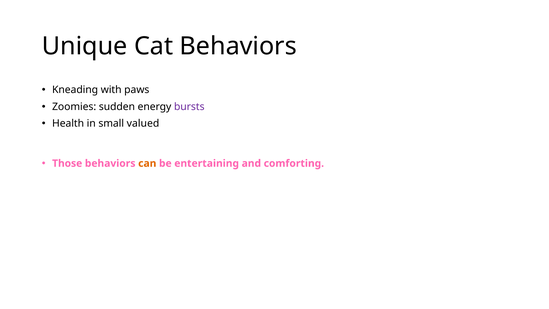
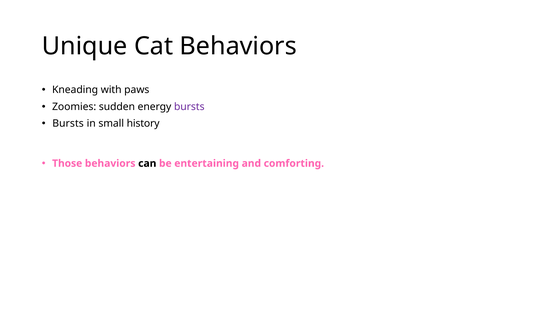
Health: Health -> Bursts (68, 123)
valued: valued -> history (143, 123)
can colour: orange -> black (147, 163)
